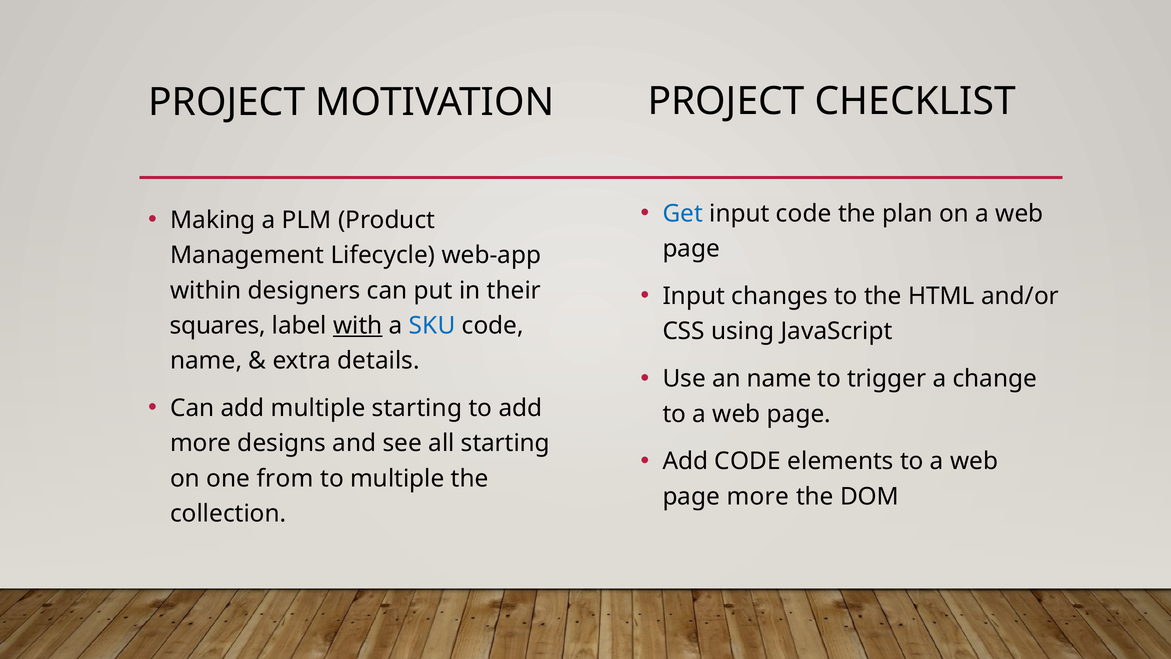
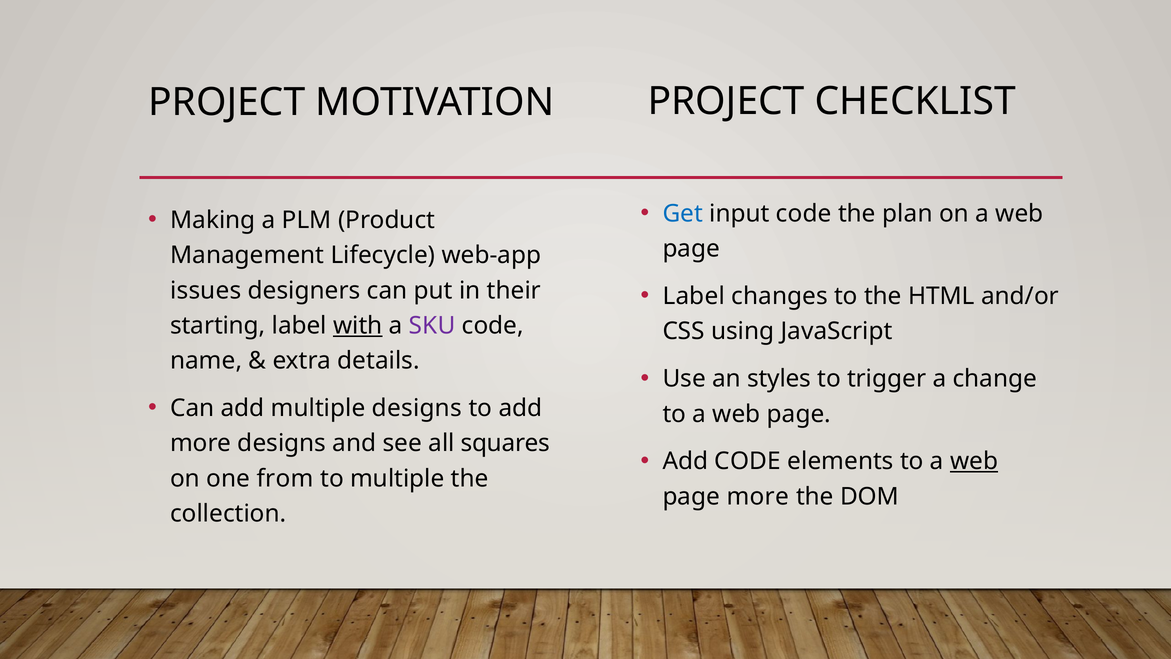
Input: Input -> Label (694, 296)
within: within -> issues (206, 290)
squares: squares -> starting (218, 326)
SKU colour: blue -> purple (432, 326)
an name: name -> styles (779, 379)
multiple starting: starting -> designs (417, 408)
all starting: starting -> squares (505, 443)
web underline: none -> present (974, 461)
